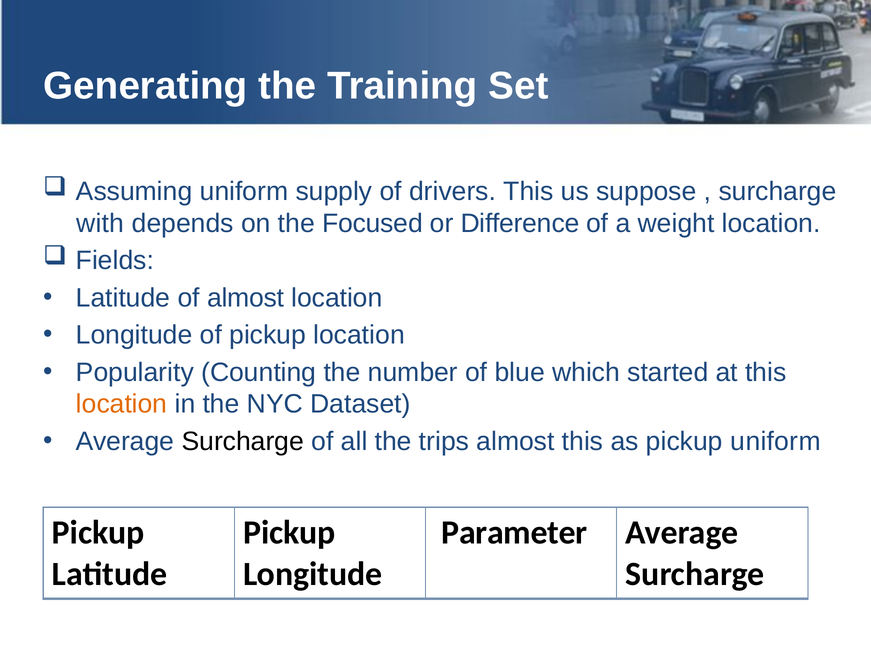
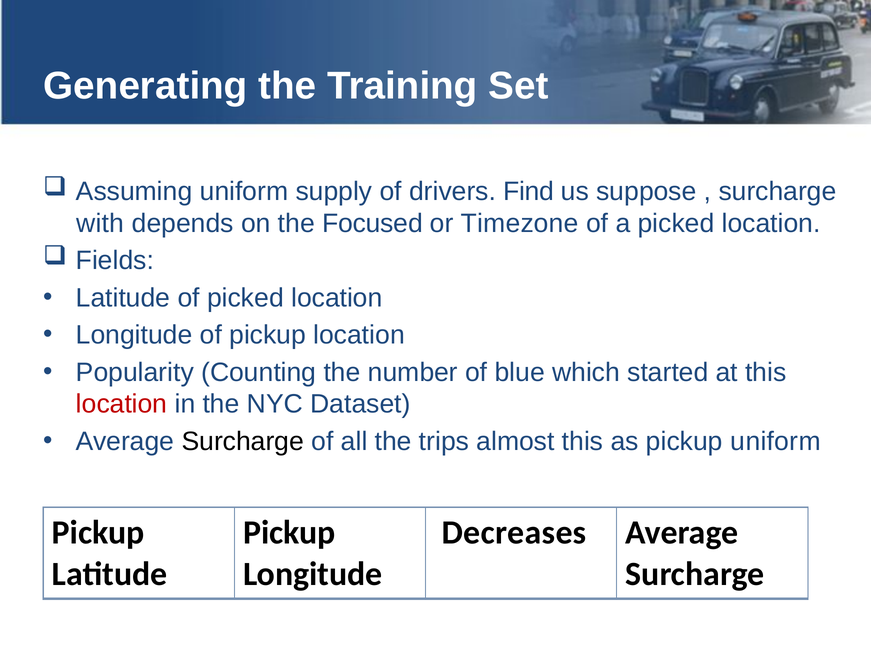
drivers This: This -> Find (529, 191)
Difference: Difference -> Timezone (520, 223)
a weight: weight -> picked (676, 223)
of almost: almost -> picked (245, 298)
location colour: orange -> red (122, 404)
Parameter: Parameter -> Decreases (514, 533)
